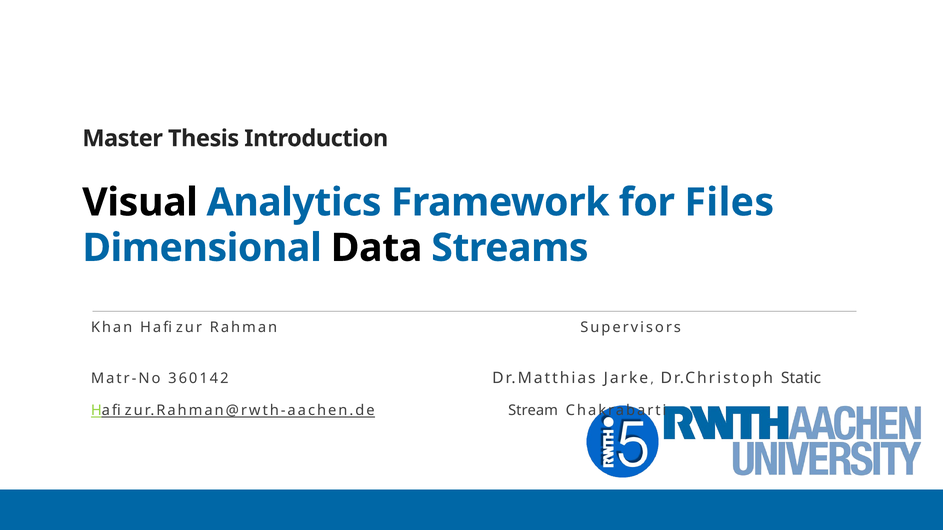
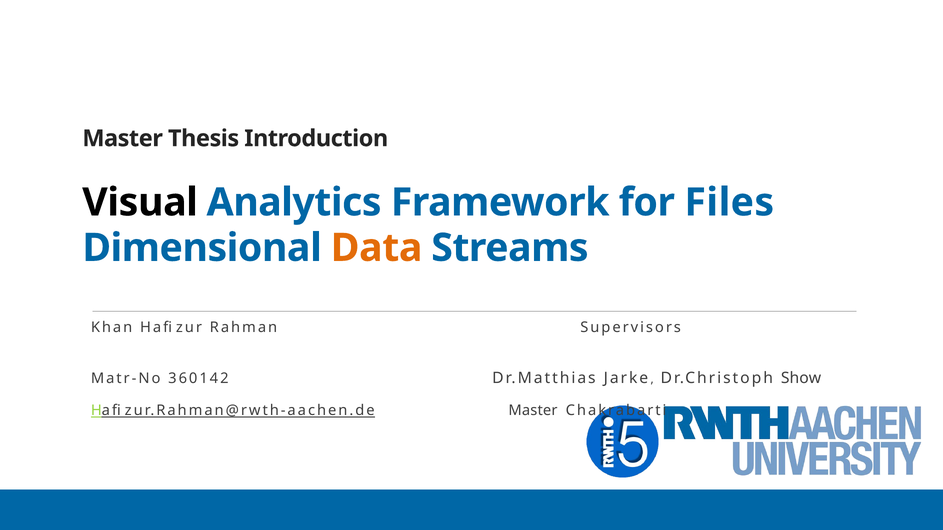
Data colour: black -> orange (377, 248)
Static: Static -> Show (801, 378)
Stream: Stream -> Master (533, 411)
